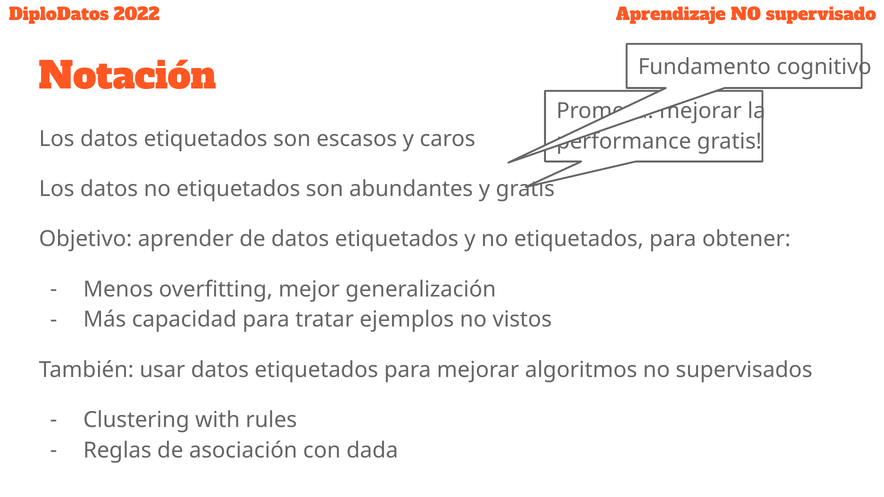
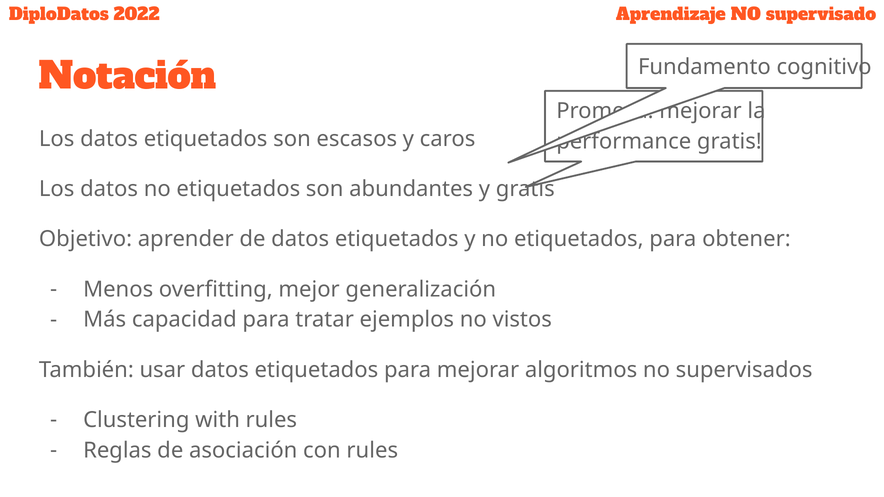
con dada: dada -> rules (372, 451)
